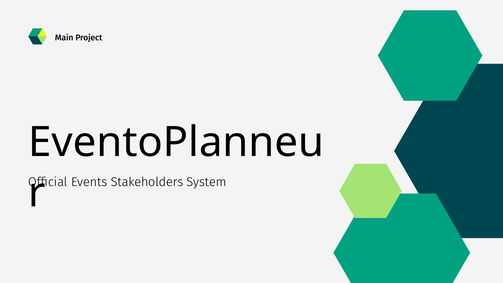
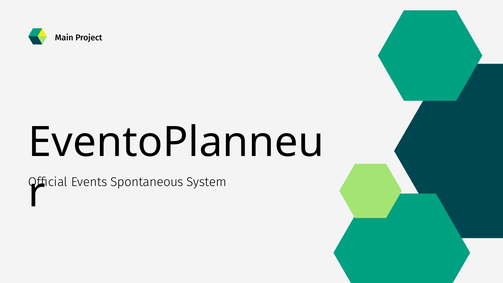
Stakeholders: Stakeholders -> Spontaneous (147, 182)
